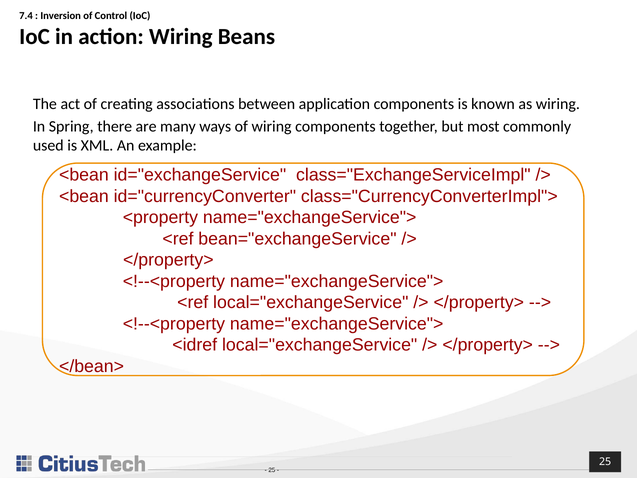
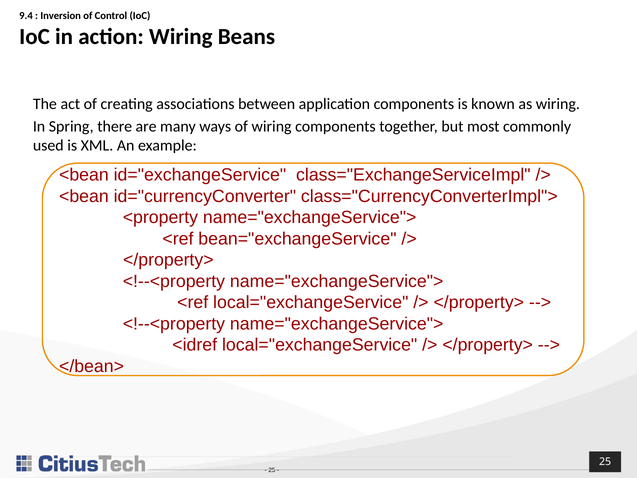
7.4: 7.4 -> 9.4 (26, 16)
